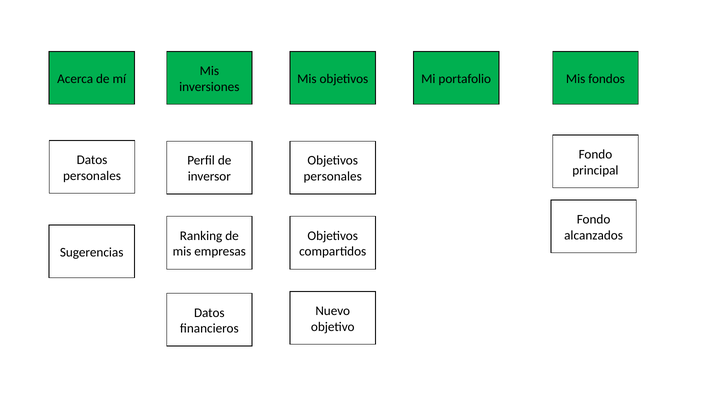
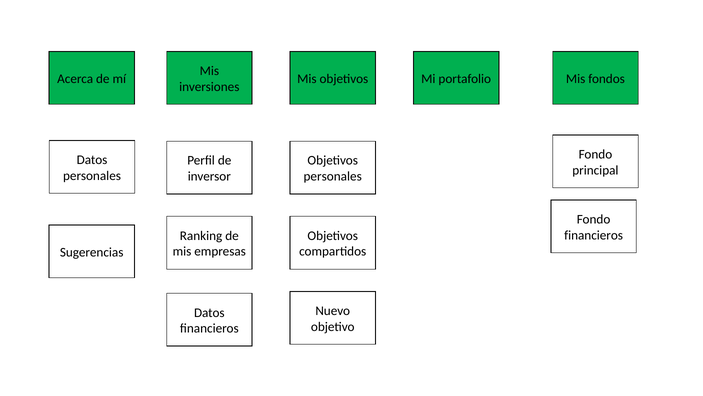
alcanzados: alcanzados -> financieros (594, 235)
